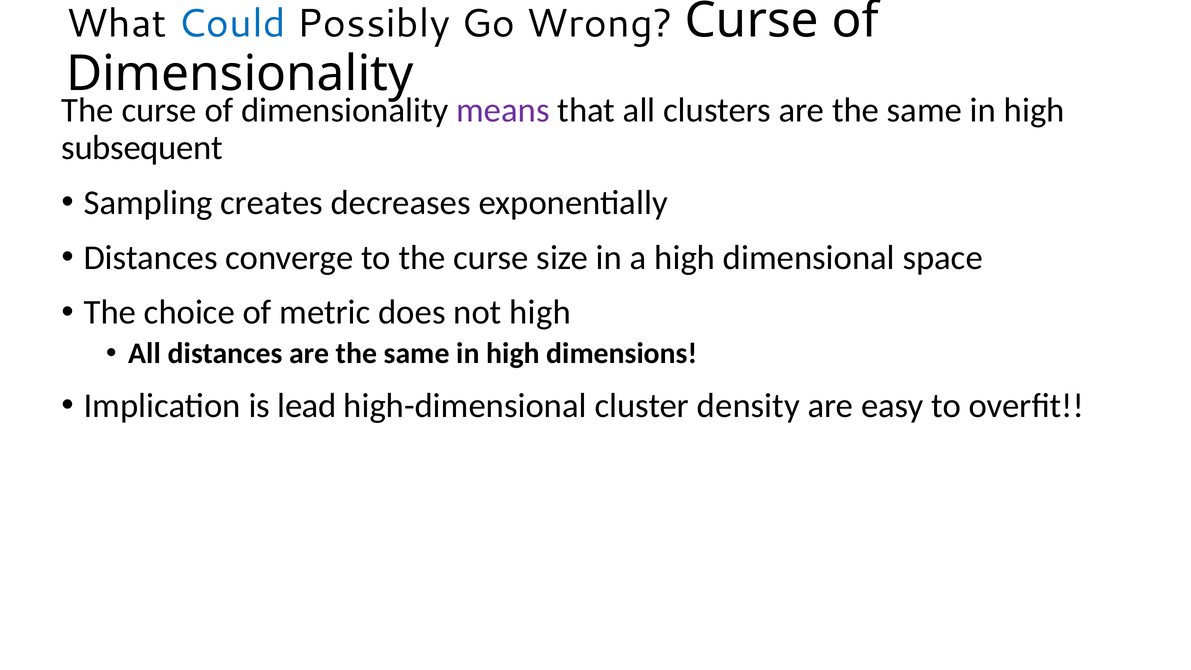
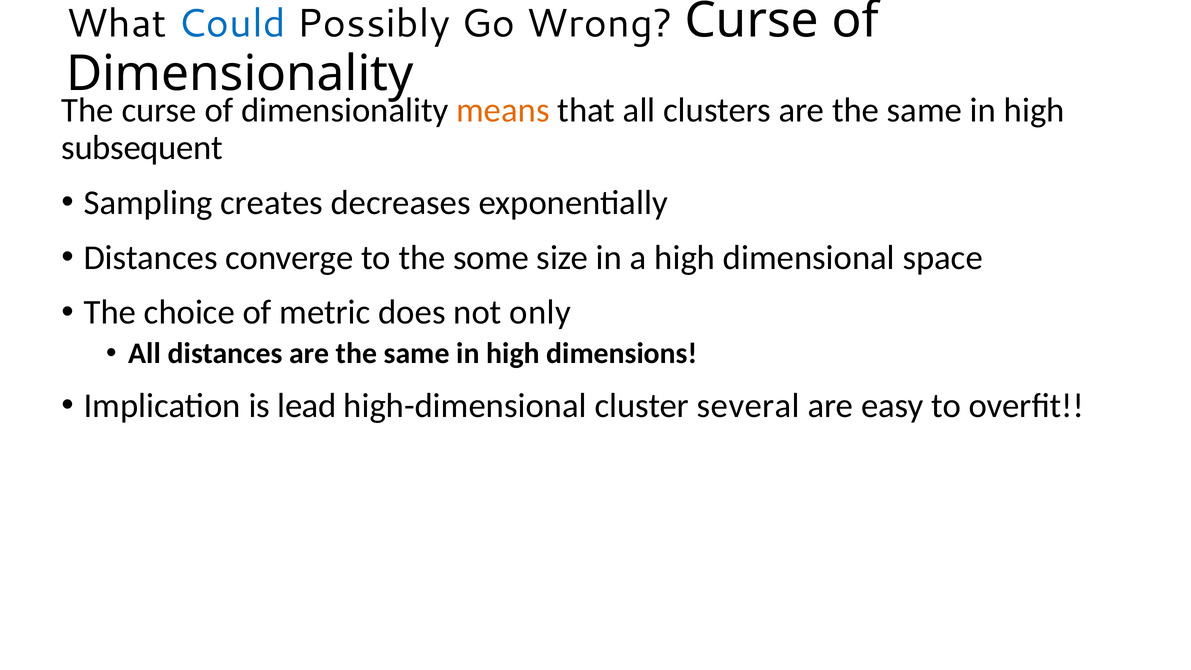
means colour: purple -> orange (503, 110)
to the curse: curse -> some (491, 258)
not high: high -> only (540, 312)
density: density -> several (748, 406)
